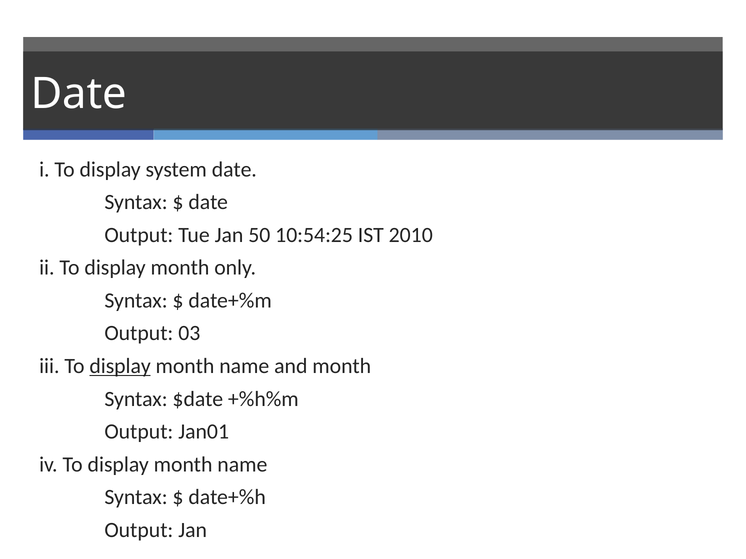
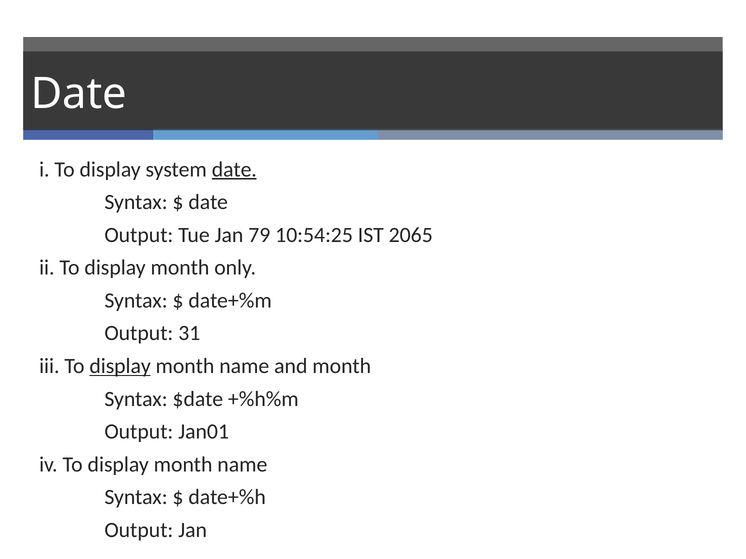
date underline: none -> present (234, 170)
50: 50 -> 79 (259, 235)
2010: 2010 -> 2065 (411, 235)
03: 03 -> 31 (189, 334)
